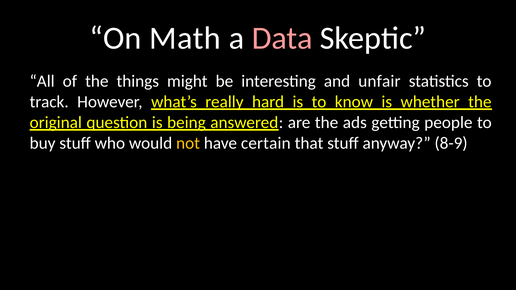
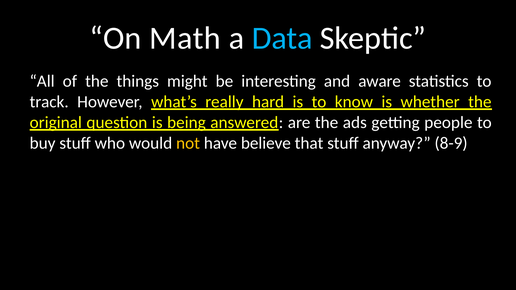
Data colour: pink -> light blue (282, 38)
unfair: unfair -> aware (380, 81)
certain: certain -> believe (266, 143)
